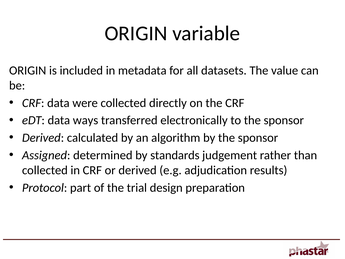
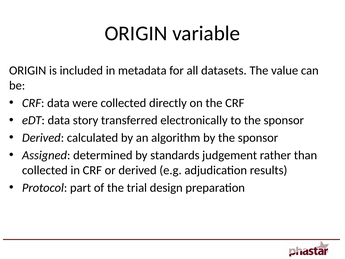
ways: ways -> story (86, 120)
